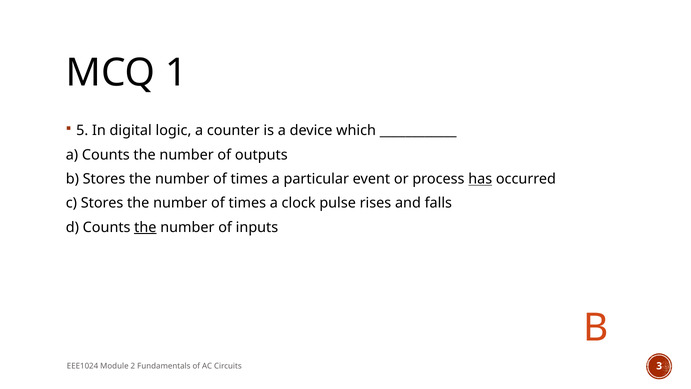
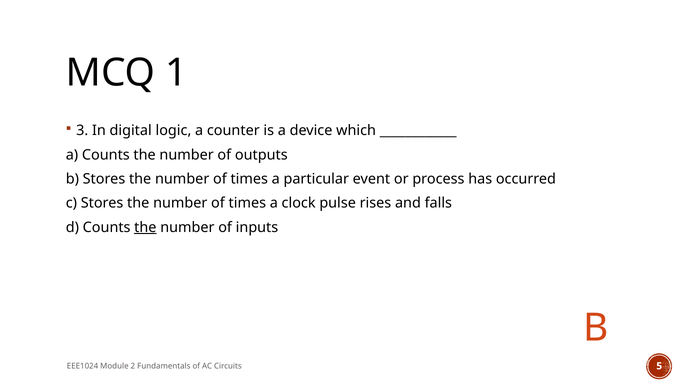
5: 5 -> 3 (82, 131)
has underline: present -> none (480, 179)
3: 3 -> 5 (659, 366)
